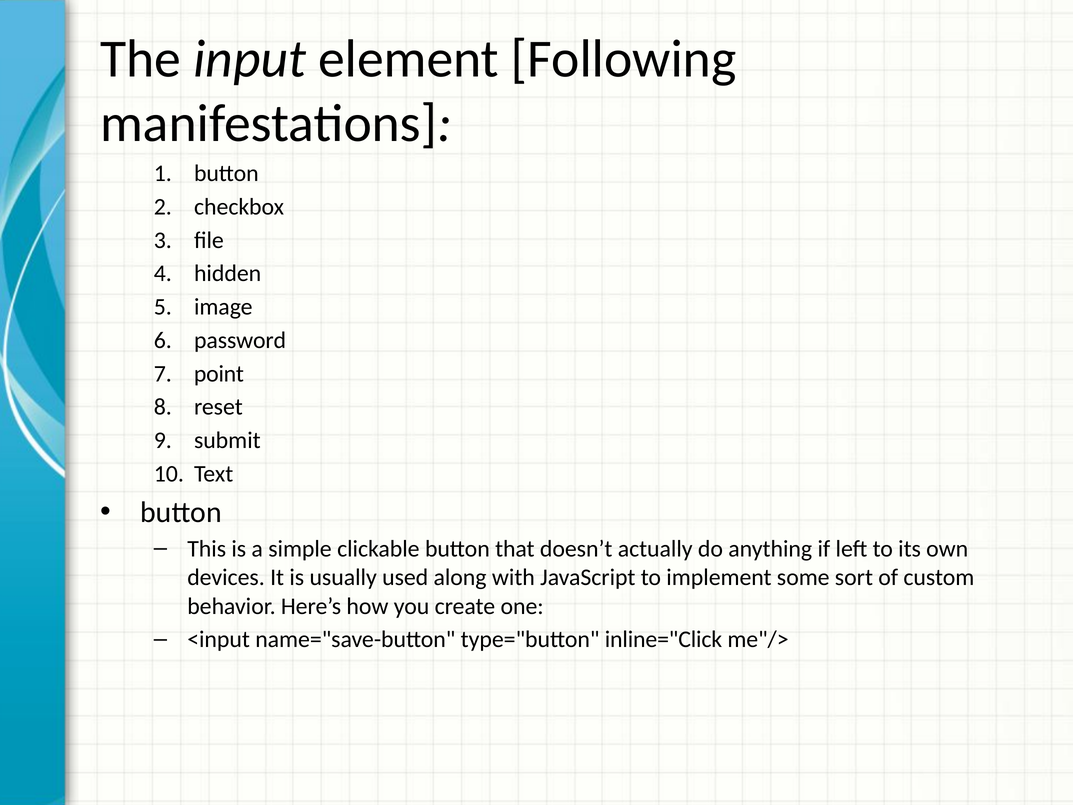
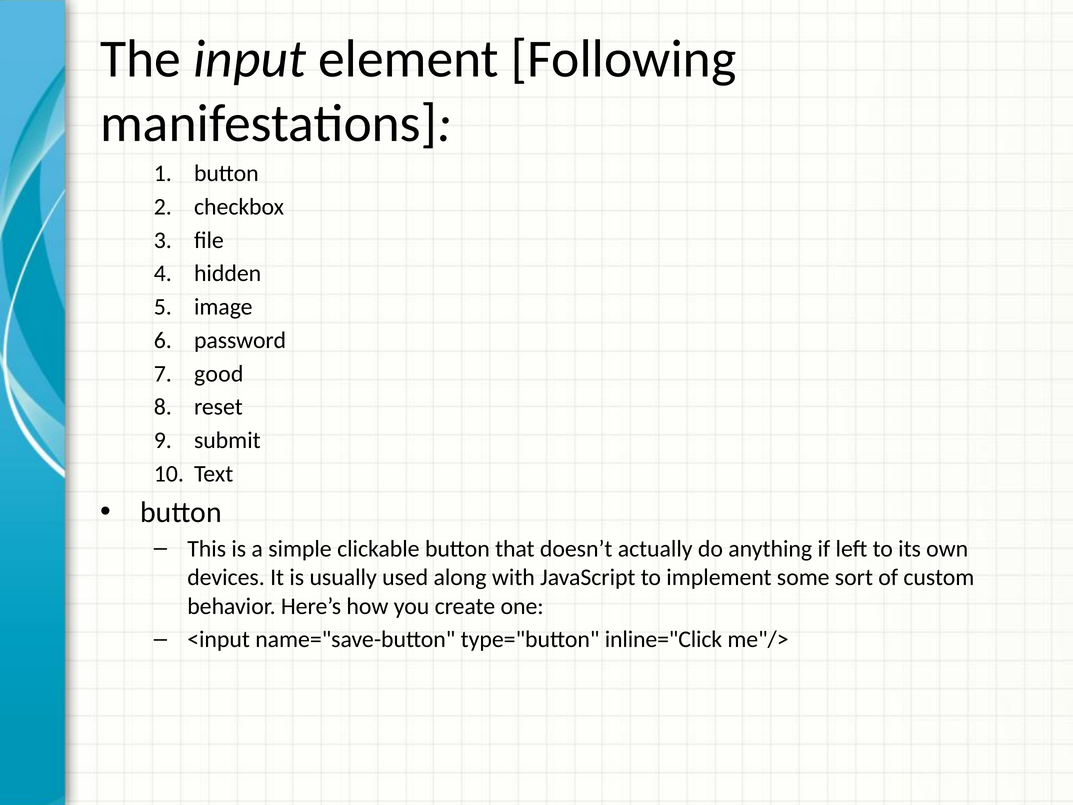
point: point -> good (219, 374)
